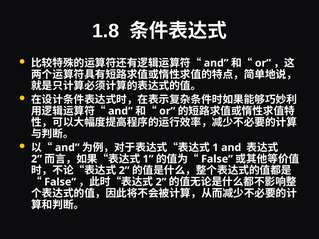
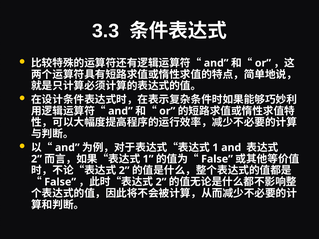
1.8: 1.8 -> 3.3 (106, 31)
